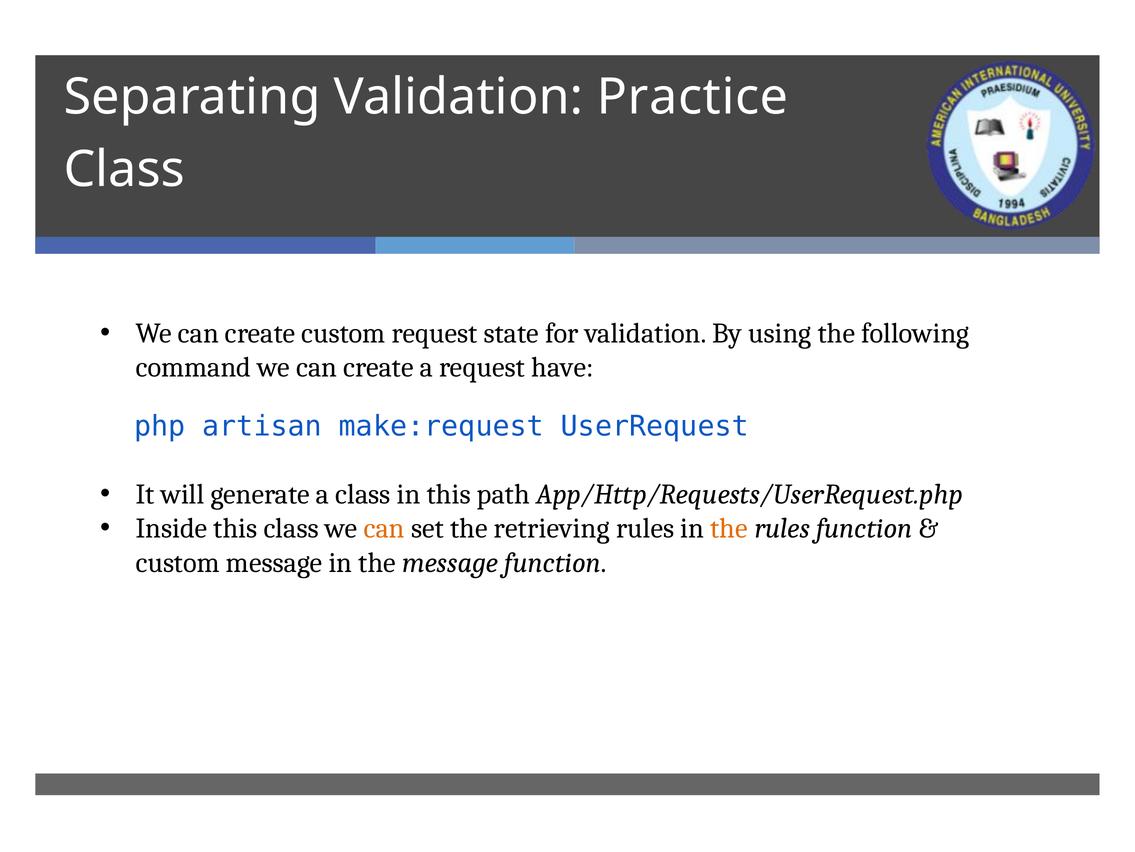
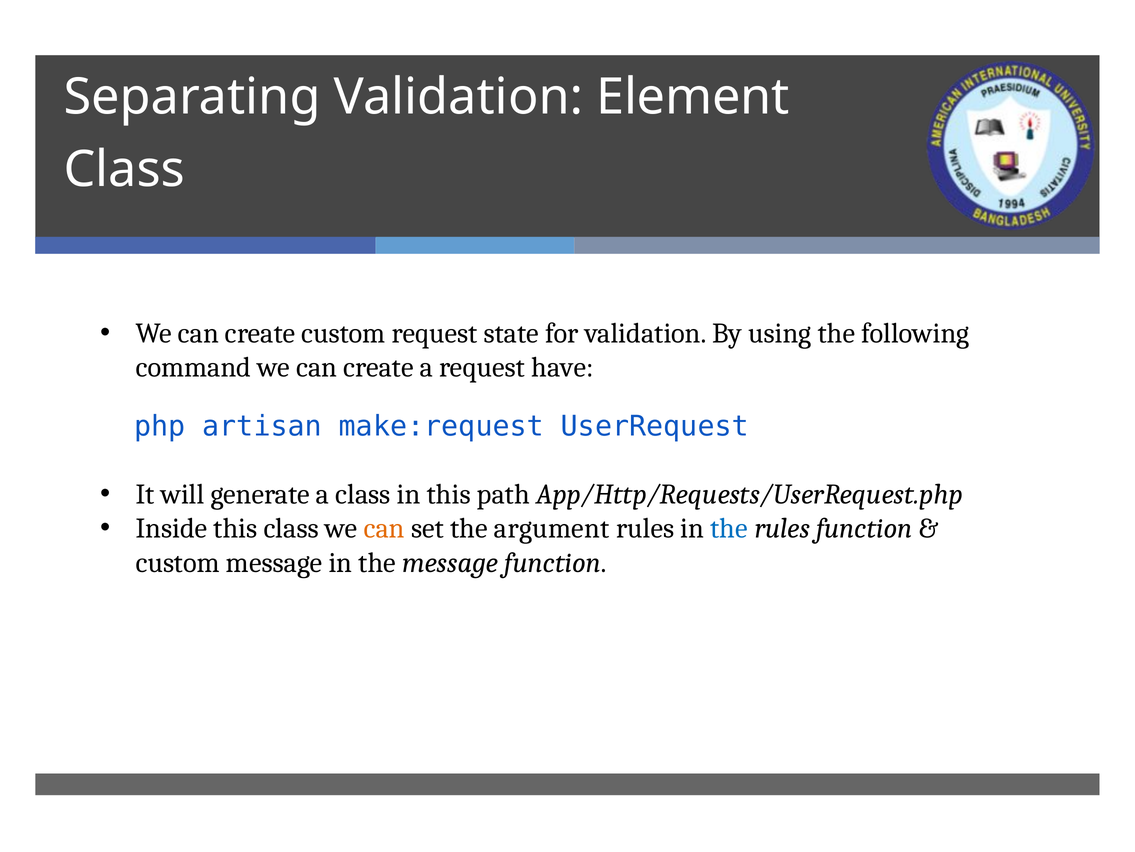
Practice: Practice -> Element (693, 97)
retrieving: retrieving -> argument (552, 528)
the colour: orange -> blue (729, 528)
